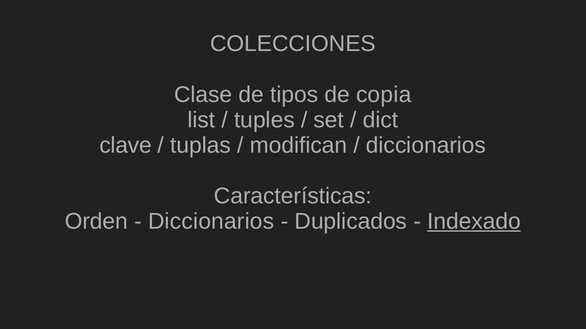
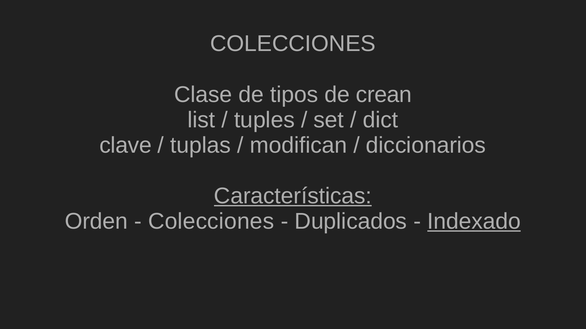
copia: copia -> crean (384, 95)
Características underline: none -> present (293, 196)
Diccionarios: Diccionarios -> Colecciones (211, 222)
